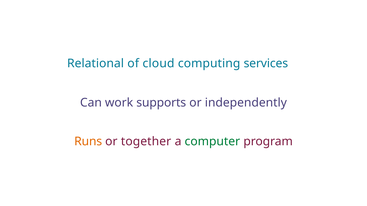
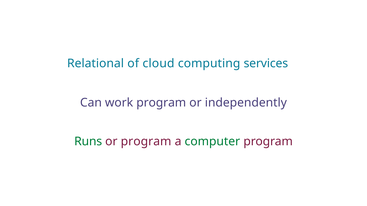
work supports: supports -> program (161, 103)
Runs colour: orange -> green (88, 142)
or together: together -> program (146, 142)
